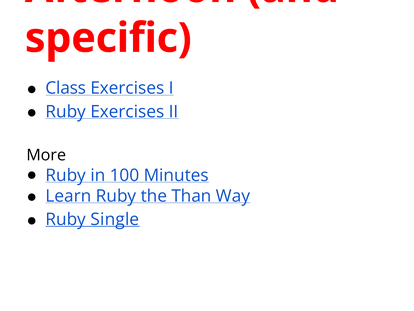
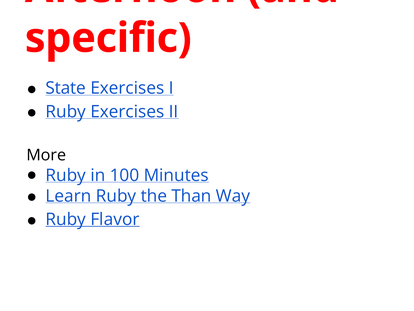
Class: Class -> State (66, 88)
Single: Single -> Flavor (115, 219)
